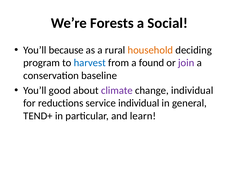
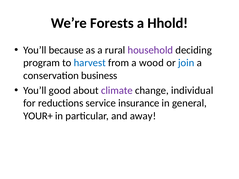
Social: Social -> Hhold (168, 23)
household colour: orange -> purple (150, 50)
found: found -> wood (151, 63)
join colour: purple -> blue (186, 63)
baseline: baseline -> business (99, 76)
service individual: individual -> insurance (139, 103)
TEND+: TEND+ -> YOUR+ (38, 116)
learn: learn -> away (143, 116)
